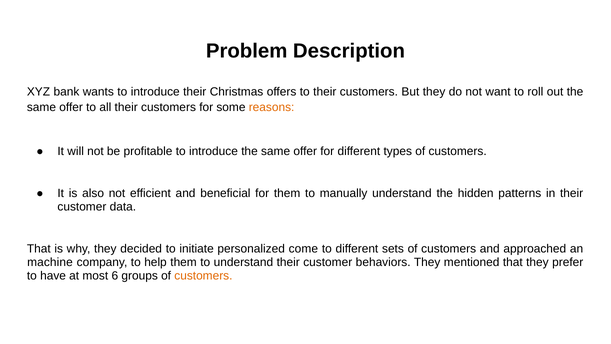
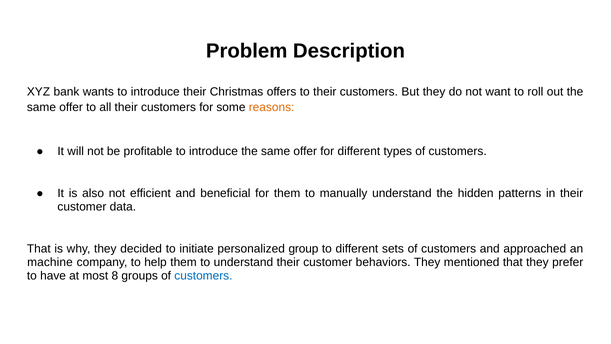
come: come -> group (303, 249)
6: 6 -> 8 (115, 275)
customers colour: orange -> blue (203, 275)
